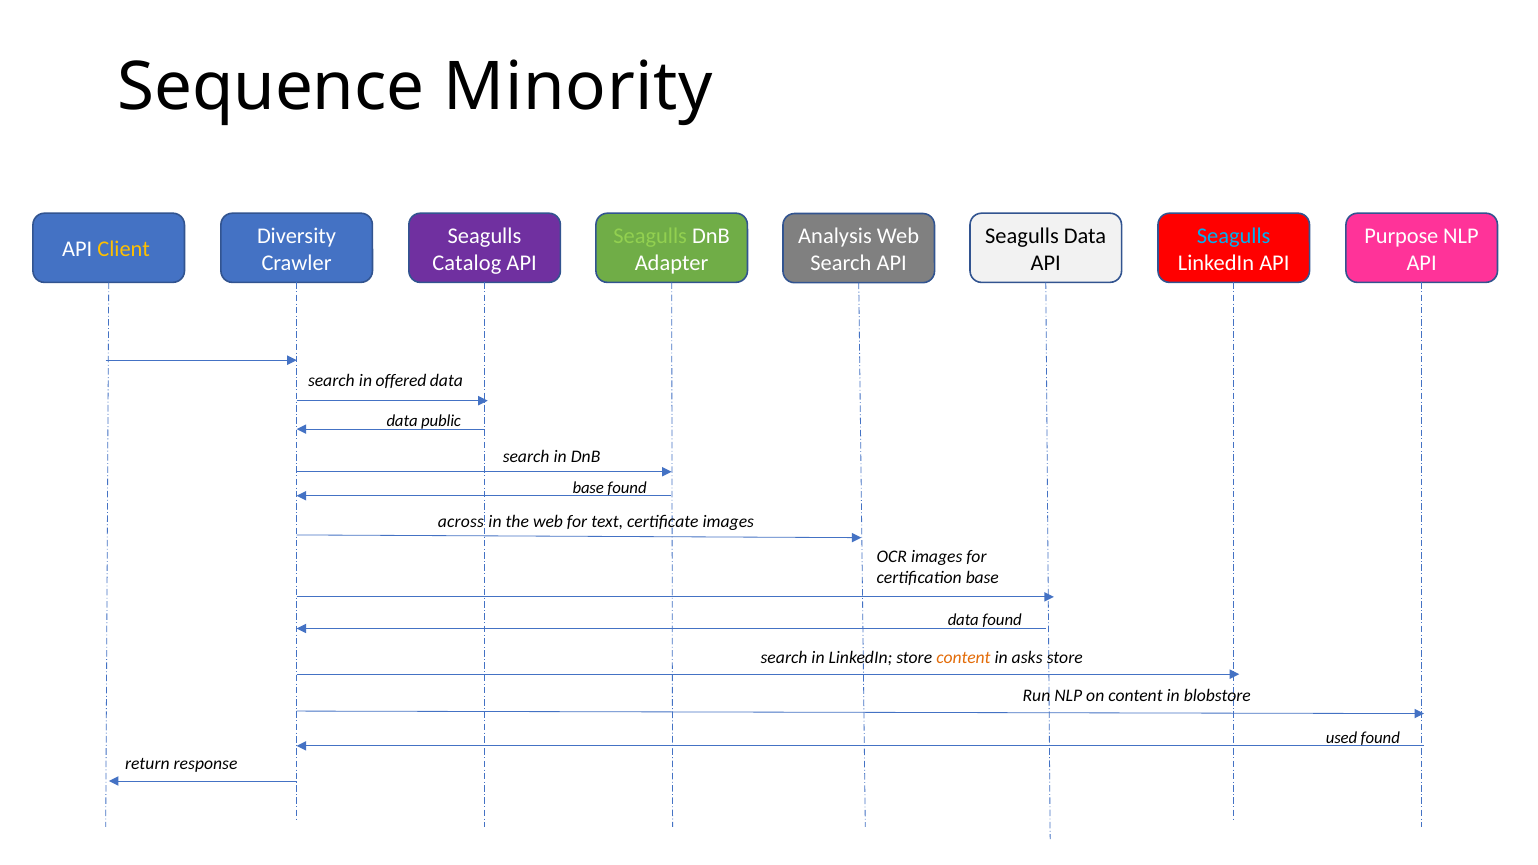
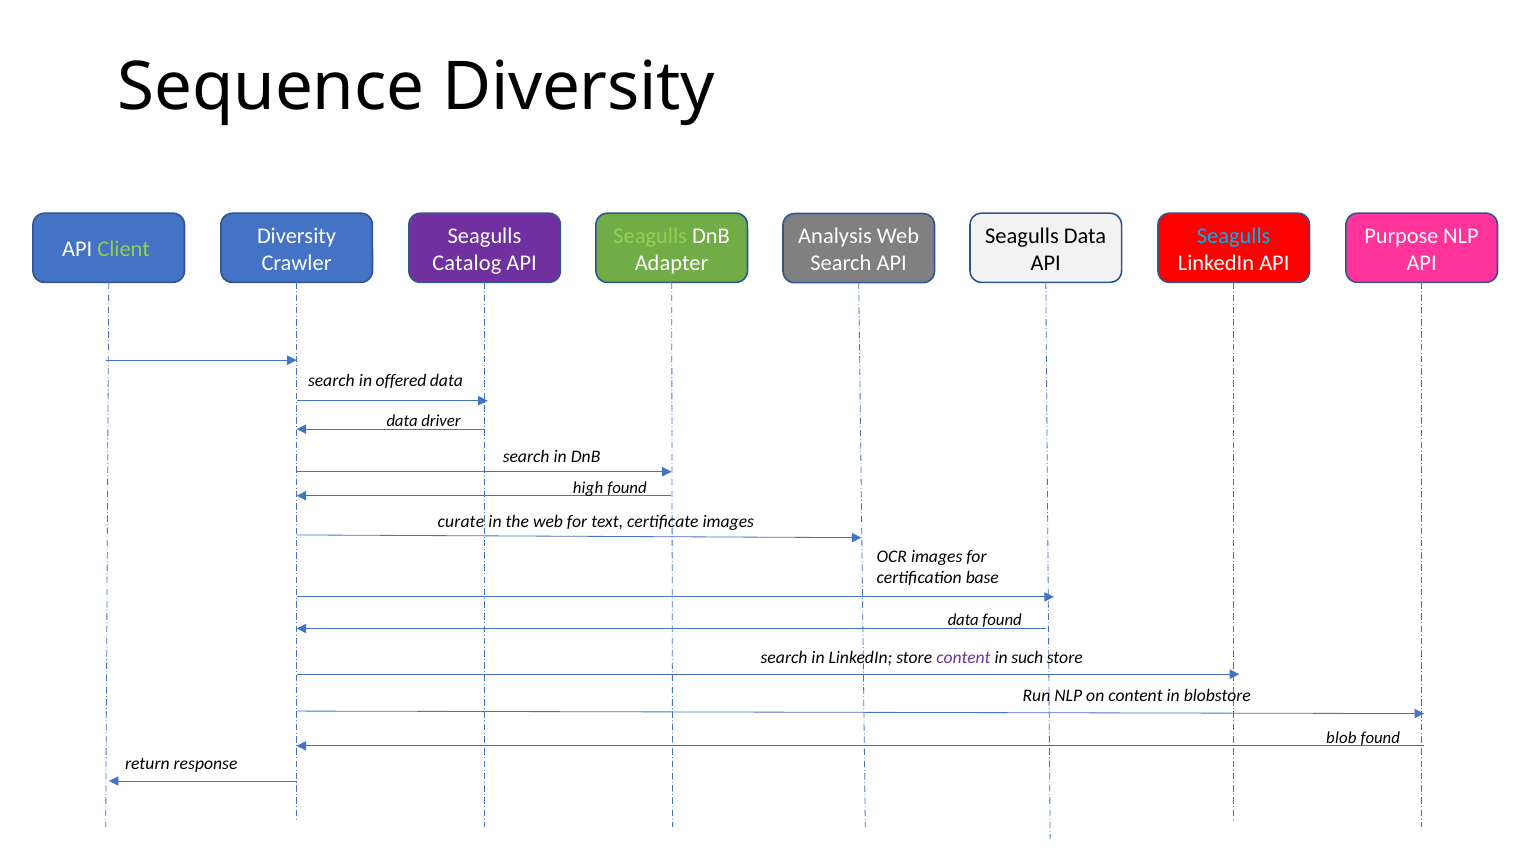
Sequence Minority: Minority -> Diversity (579, 88)
Client colour: yellow -> light green (124, 249)
public: public -> driver (441, 421)
base: base -> high (588, 488)
across: across -> curate (461, 522)
content colour: orange -> purple (963, 658)
asks: asks -> such (1027, 658)
used: used -> blob (1341, 738)
